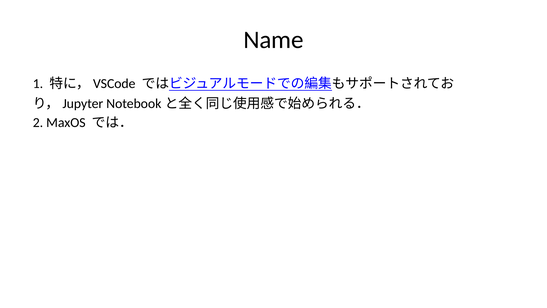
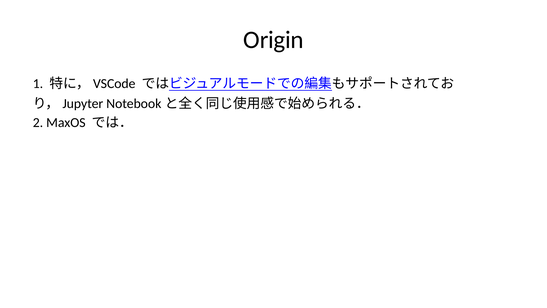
Name: Name -> Origin (274, 40)
